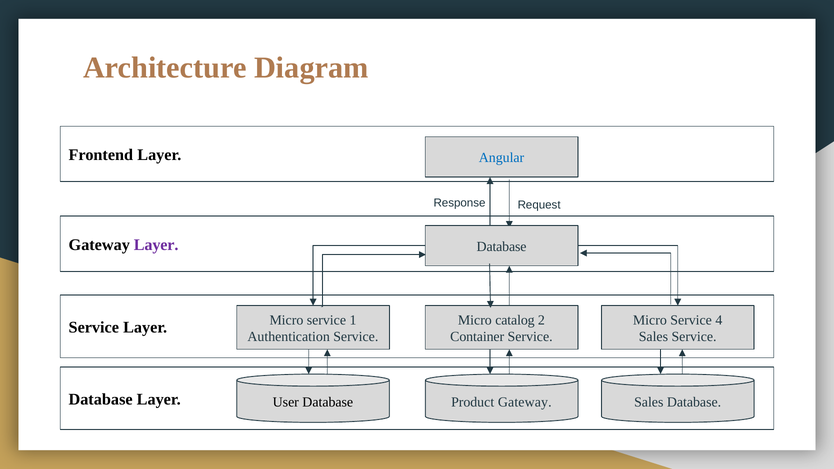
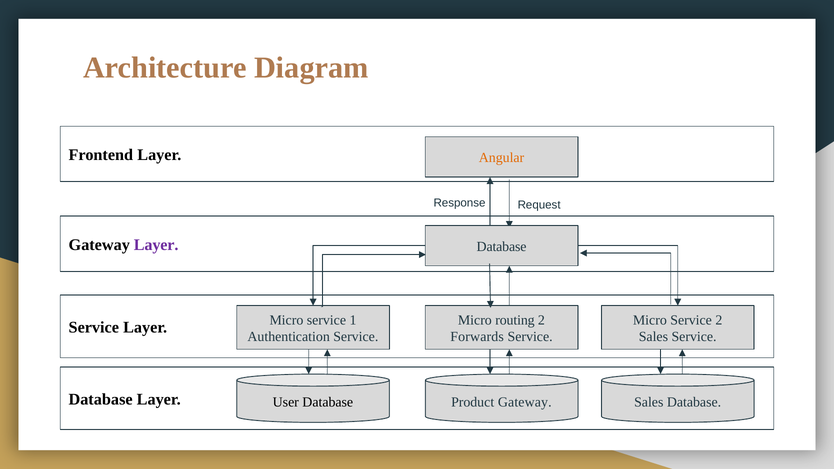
Angular colour: blue -> orange (502, 158)
catalog: catalog -> routing (515, 320)
Service 4: 4 -> 2 (719, 320)
Container: Container -> Forwards (477, 337)
